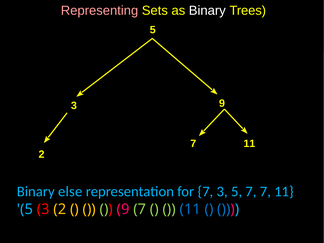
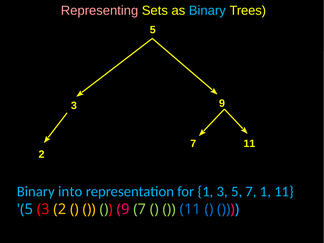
Binary colour: white -> light blue (207, 11)
else: else -> into (70, 191)
for 7: 7 -> 1 (205, 191)
7 7: 7 -> 1 (265, 191)
